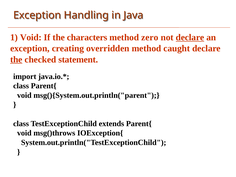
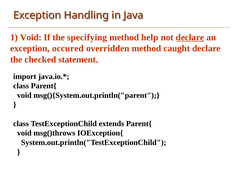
characters: characters -> specifying (87, 37)
zero: zero -> help (150, 37)
creating: creating -> occured (68, 48)
the underline: present -> none (16, 59)
